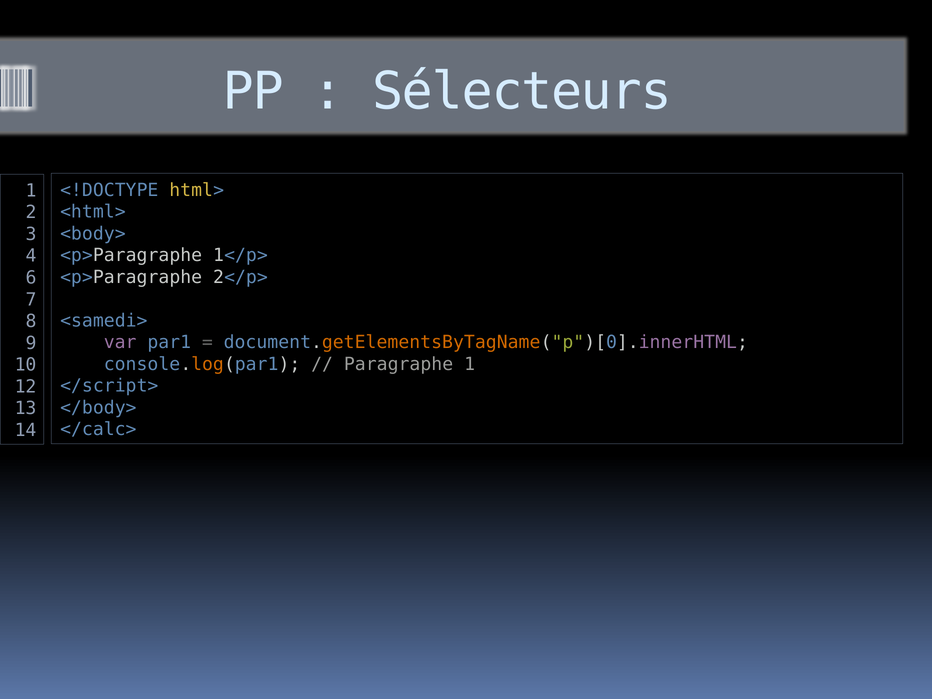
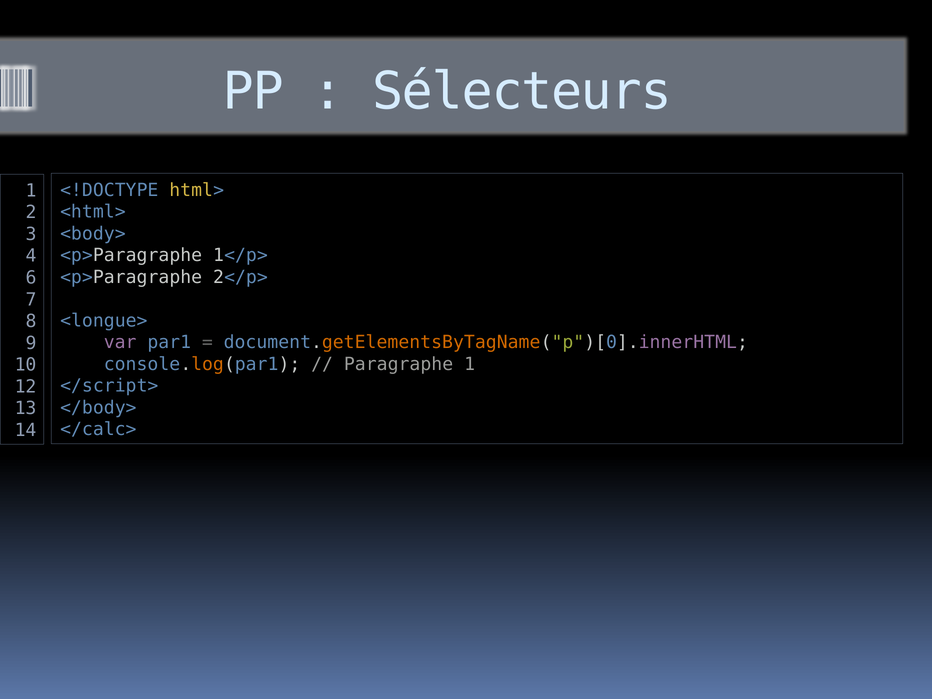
<samedi>: <samedi> -> <longue> (104, 321)
